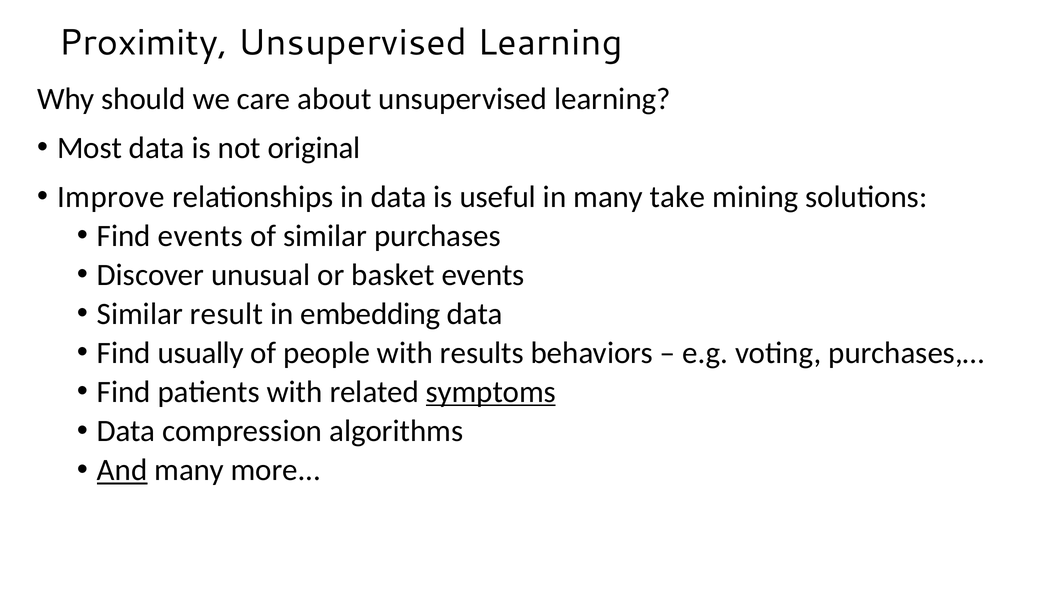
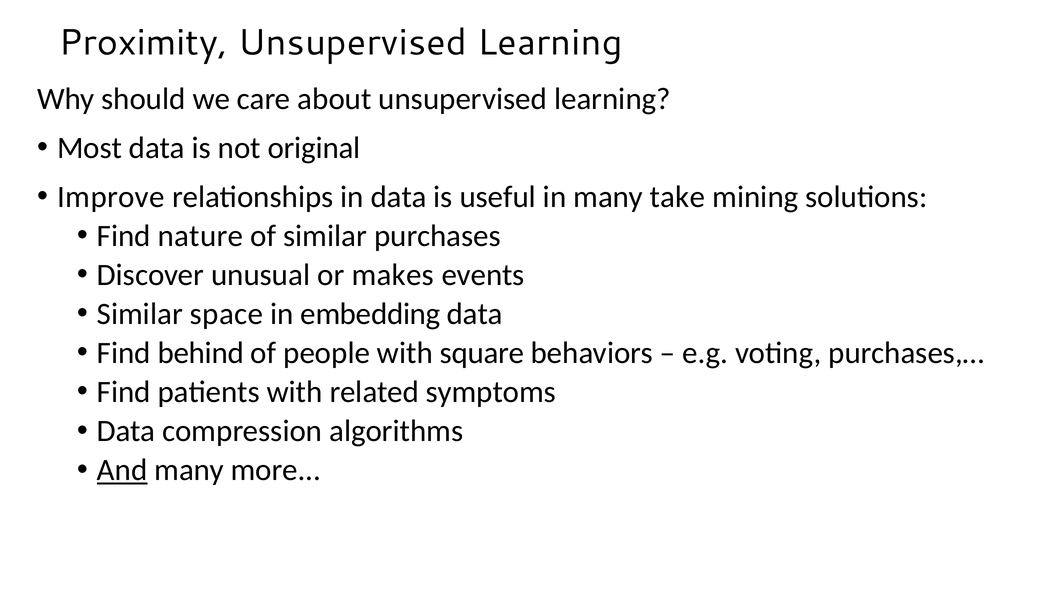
Find events: events -> nature (200, 236)
basket: basket -> makes (393, 275)
result: result -> space (226, 314)
usually: usually -> behind (201, 353)
results: results -> square (482, 353)
symptoms underline: present -> none (491, 392)
